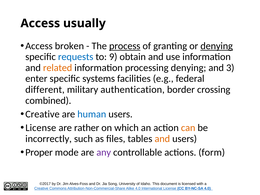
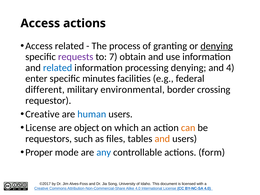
Access usually: usually -> actions (84, 23)
Access broken: broken -> related (69, 46)
process underline: present -> none (125, 46)
requests colour: blue -> purple (76, 57)
9: 9 -> 7 (113, 57)
related colour: orange -> blue (58, 68)
3: 3 -> 4 (230, 68)
systems: systems -> minutes (99, 79)
authentication: authentication -> environmental (133, 90)
combined: combined -> requestor (48, 100)
rather: rather -> object (87, 128)
incorrectly: incorrectly -> requestors (49, 139)
any colour: purple -> blue (104, 152)
